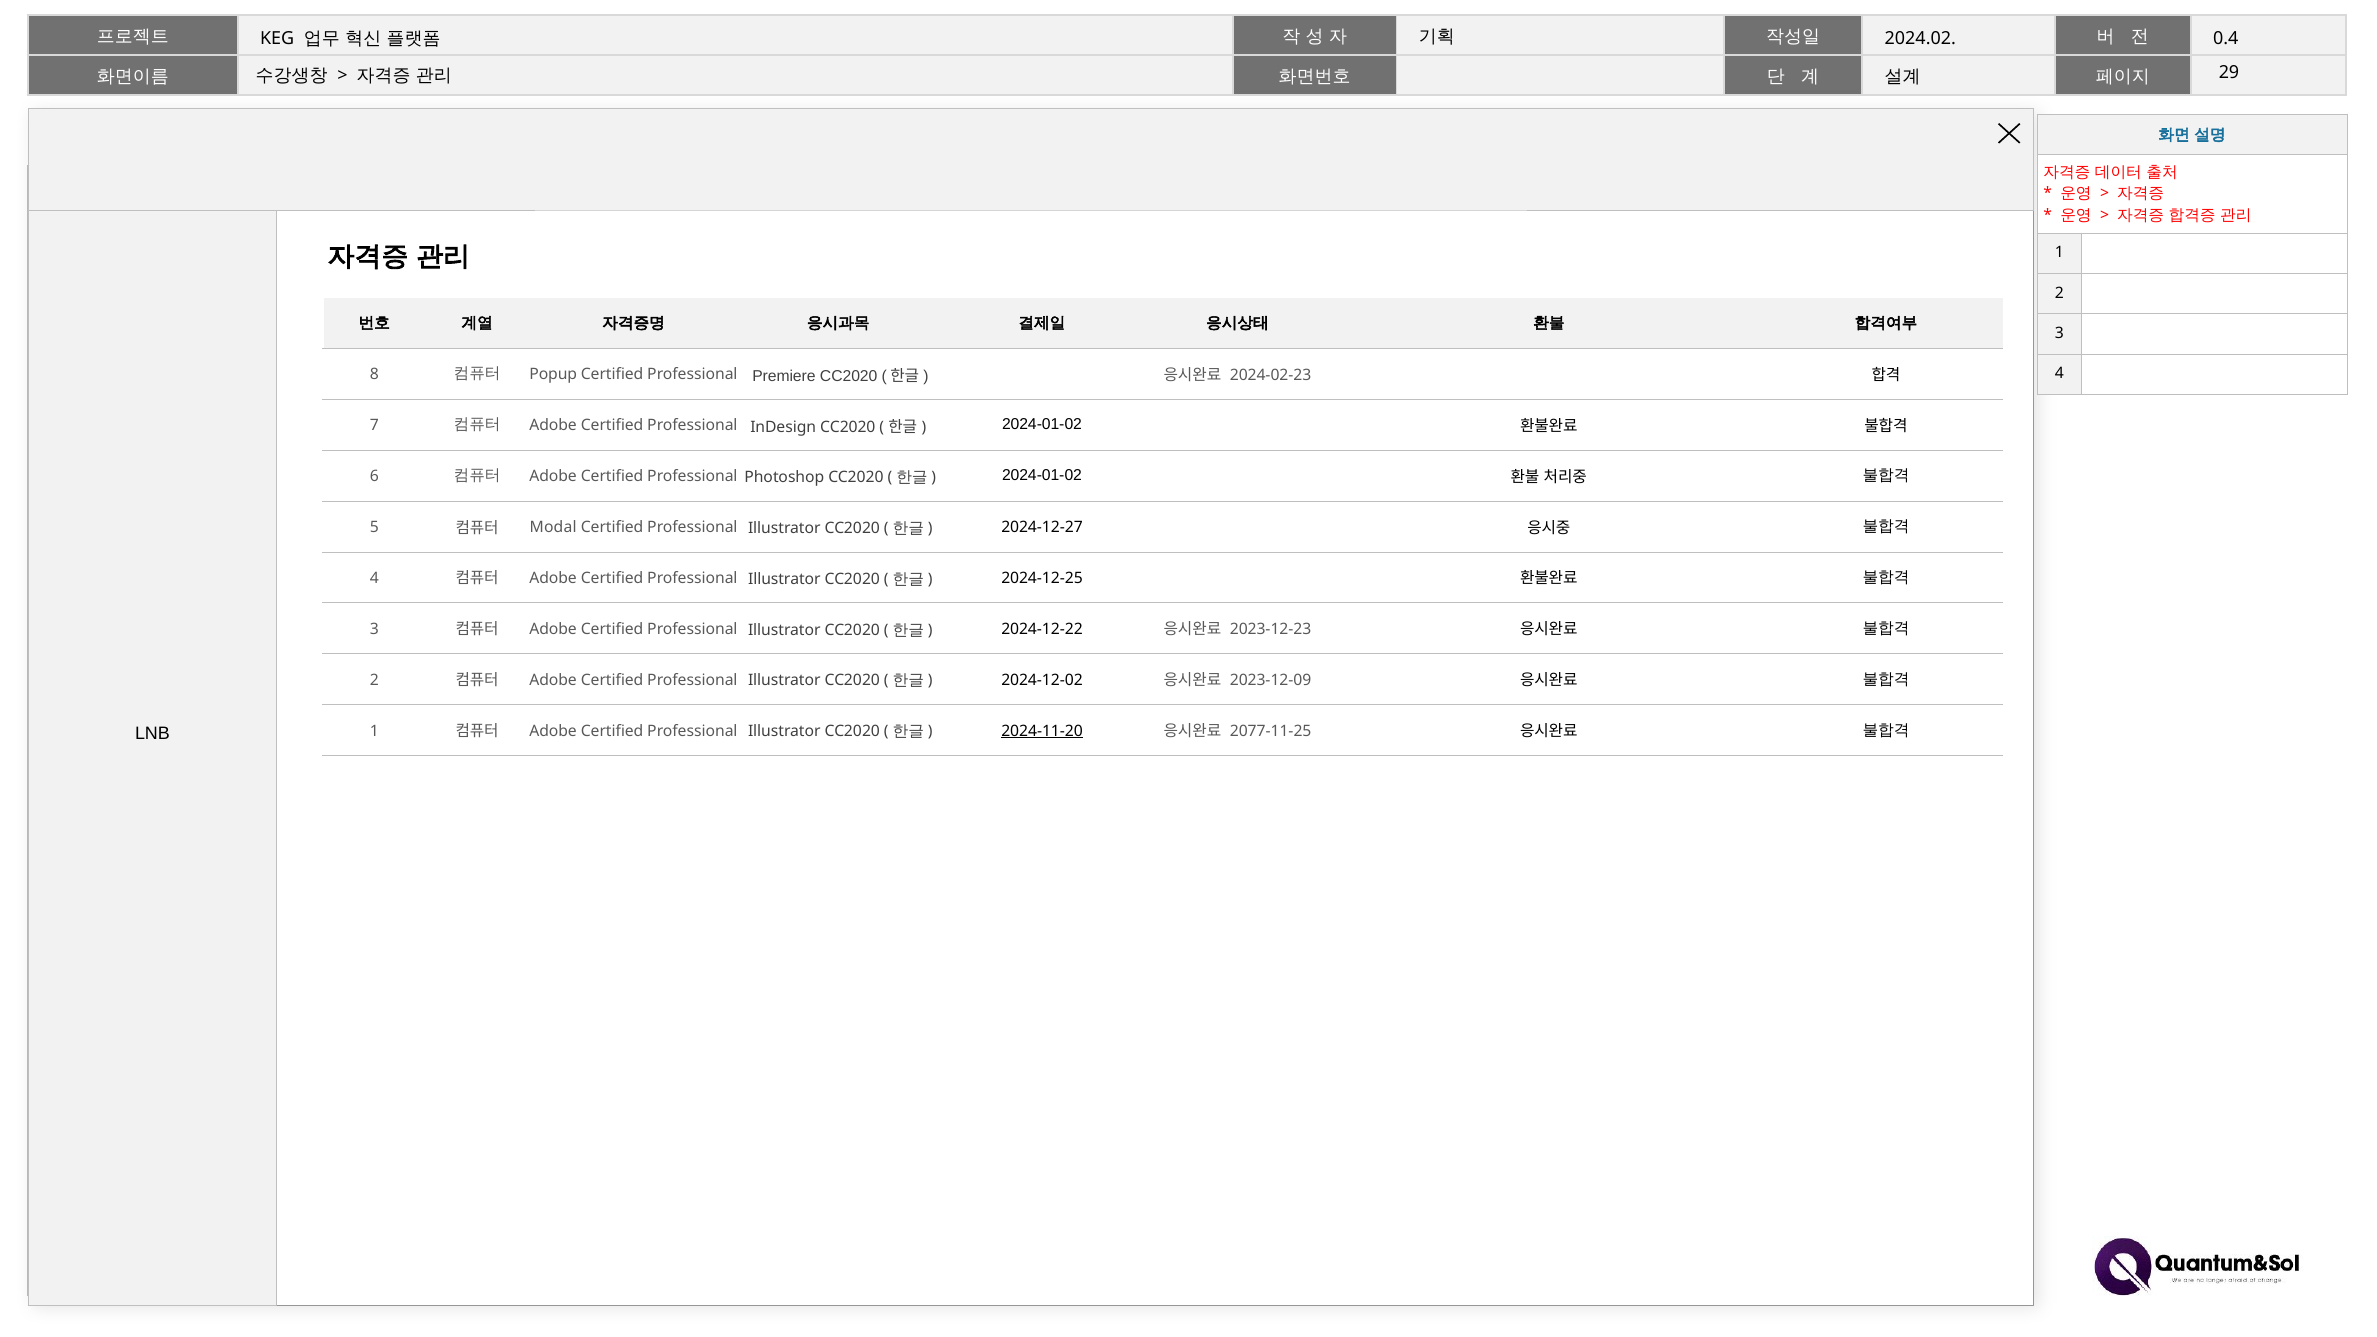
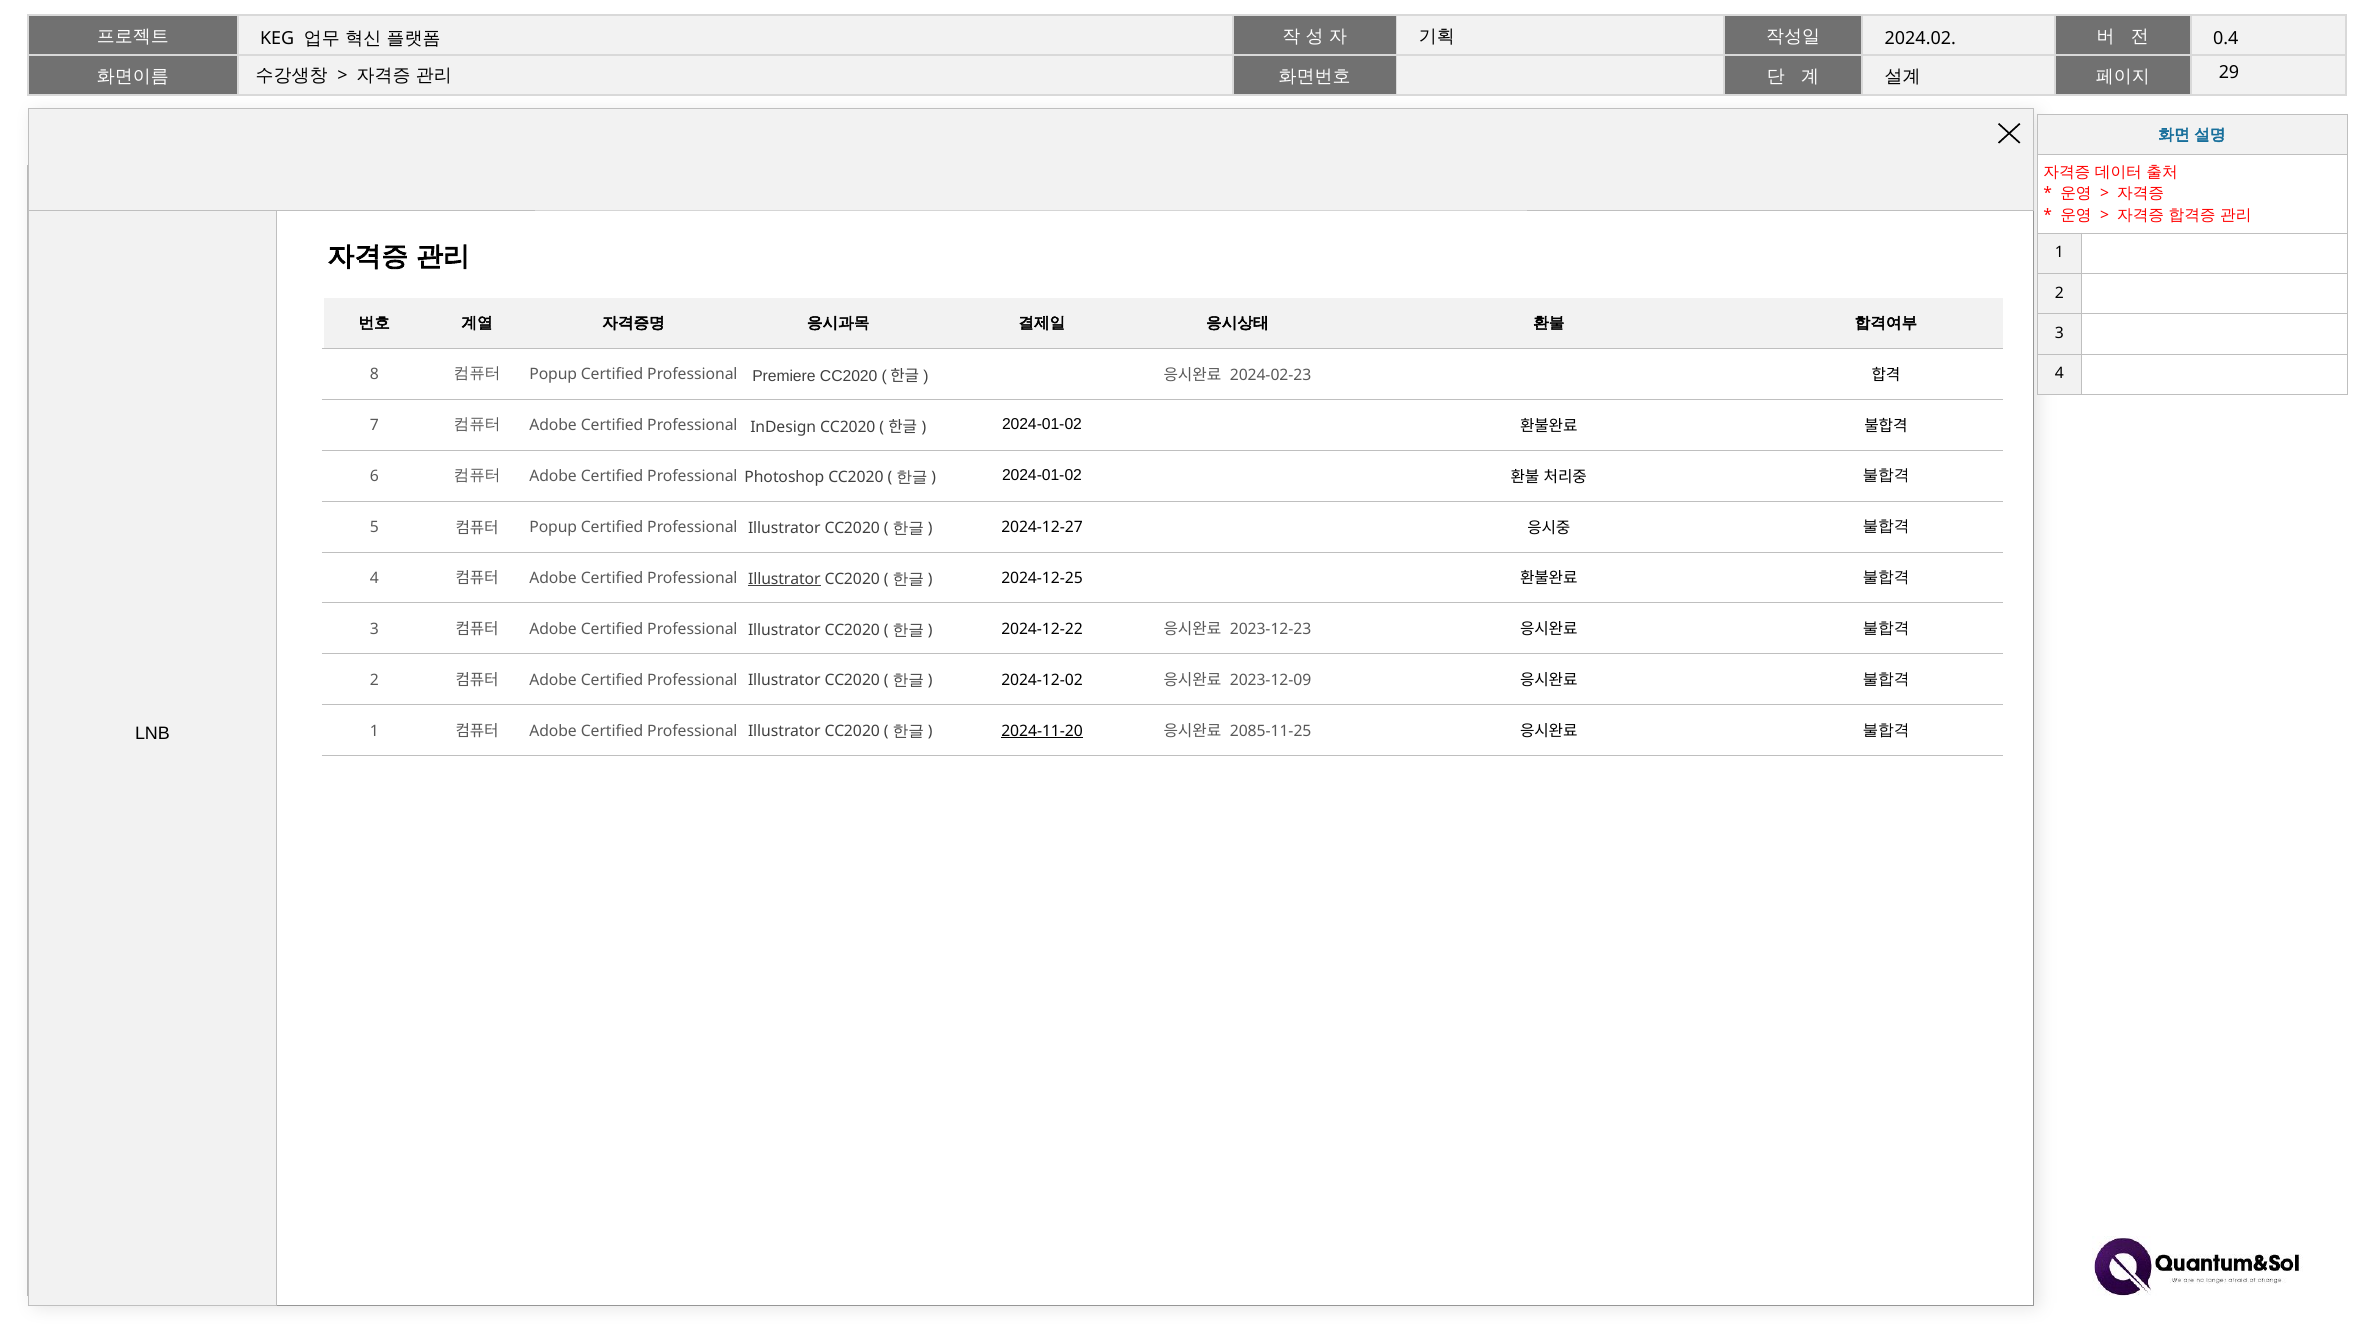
Modal: Modal -> Popup (553, 527)
Illustrator underline: none -> present (784, 579)
2077-11-25: 2077-11-25 -> 2085-11-25 (1271, 732)
